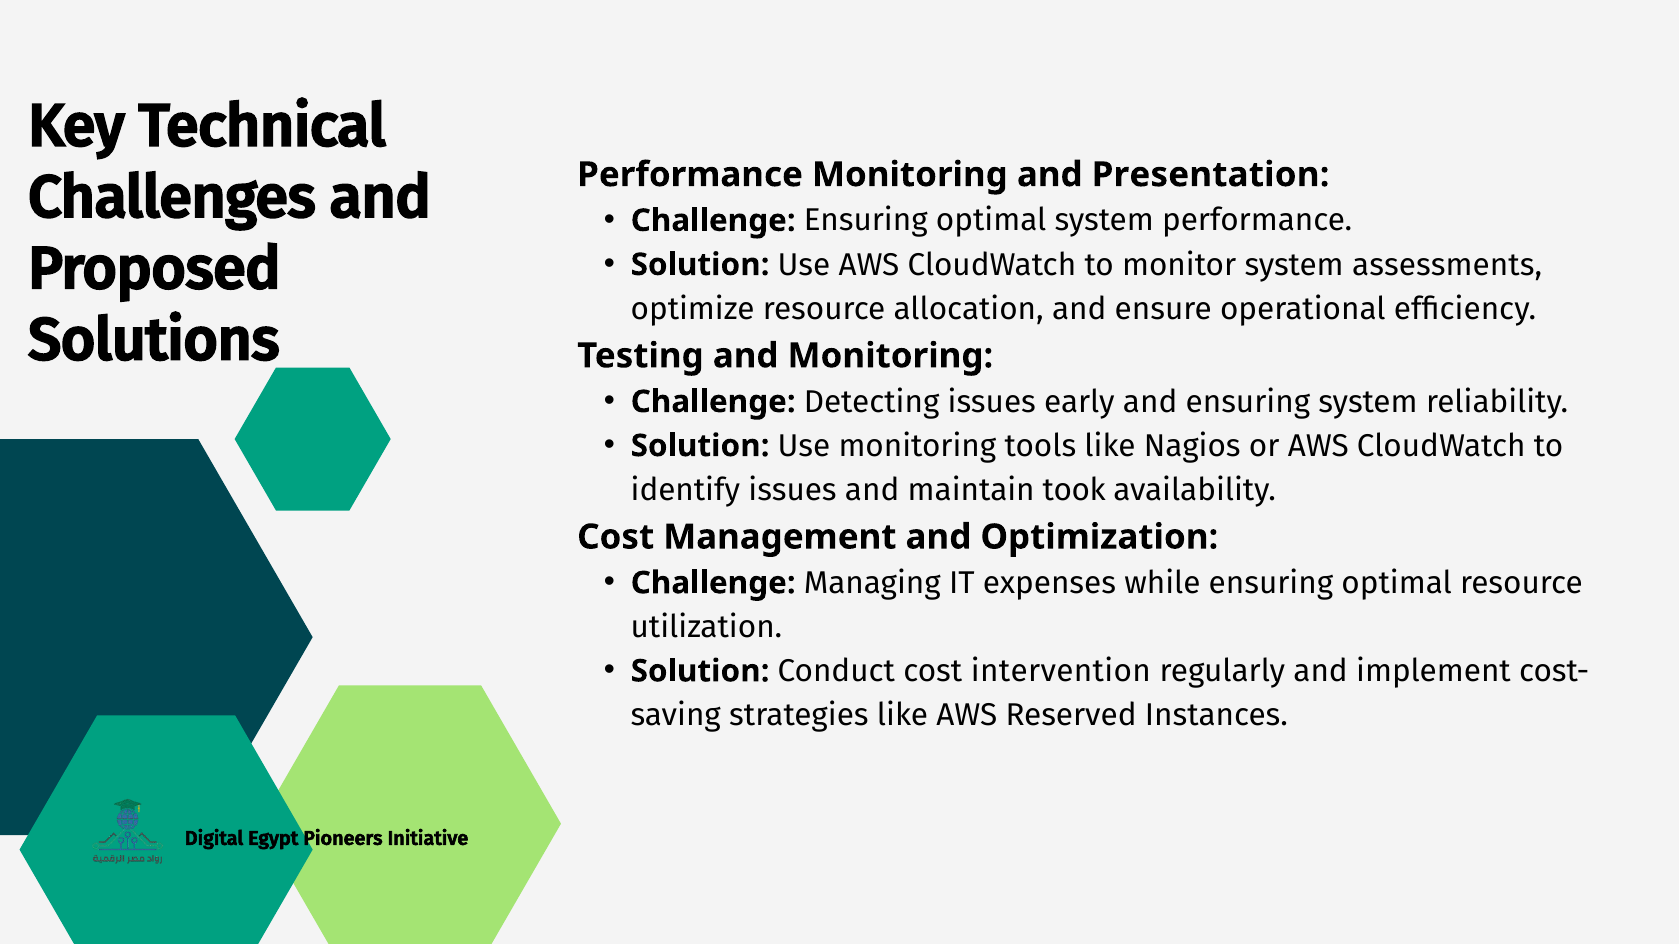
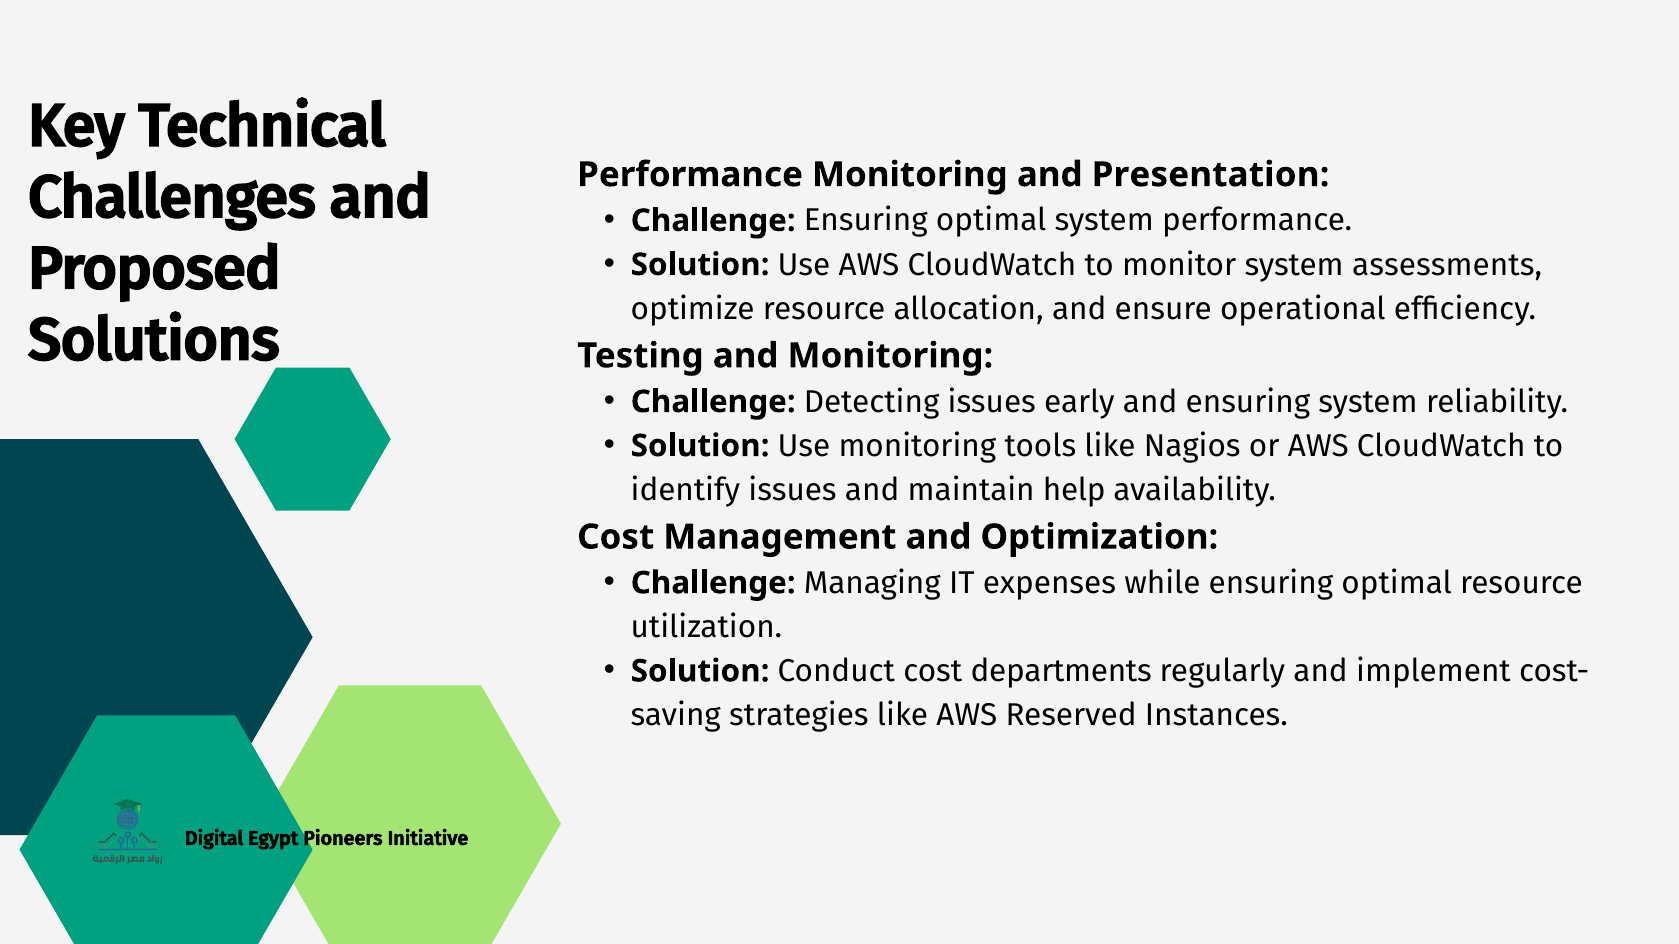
took: took -> help (1074, 490)
intervention: intervention -> departments (1061, 671)
